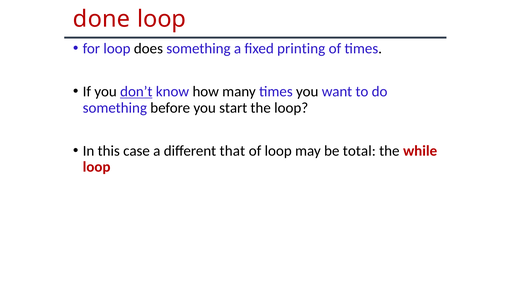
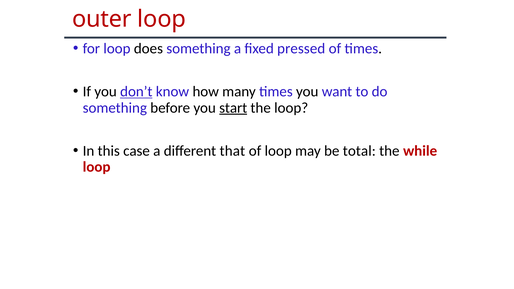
done: done -> outer (102, 19)
printing: printing -> pressed (301, 48)
start underline: none -> present (233, 108)
